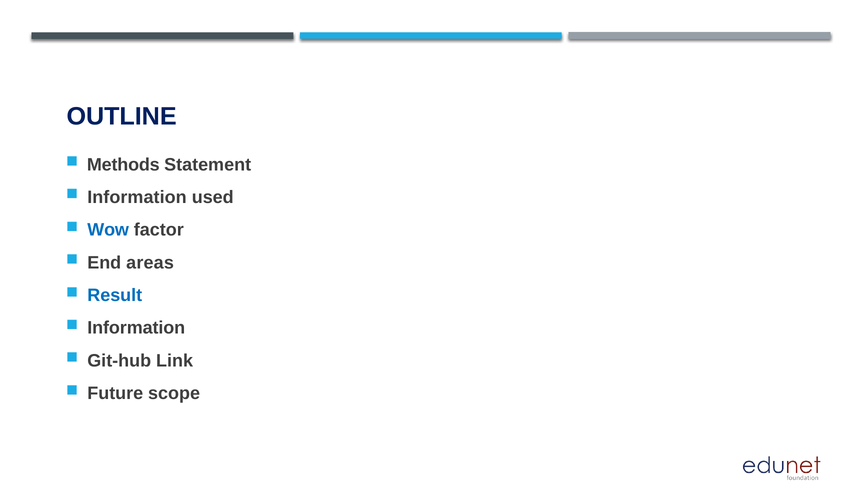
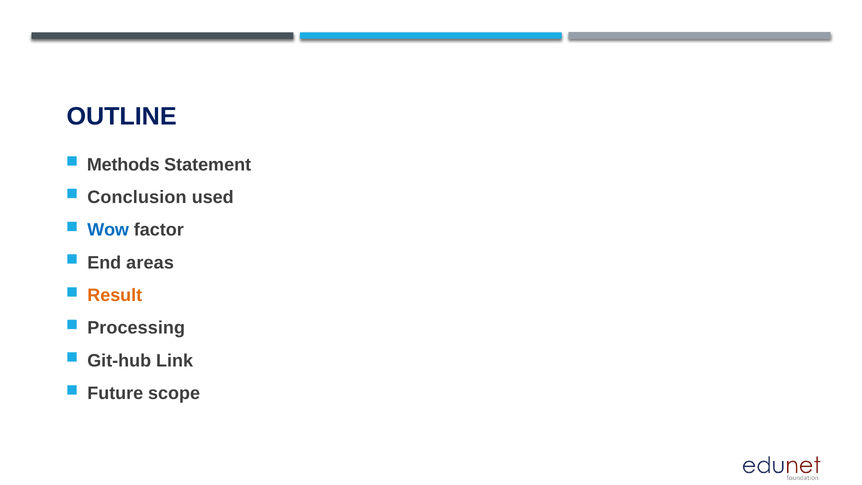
Information: Information -> Conclusion (137, 197)
Result colour: blue -> orange (115, 295)
Information: Information -> Processing (136, 328)
